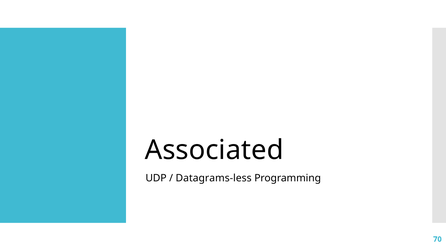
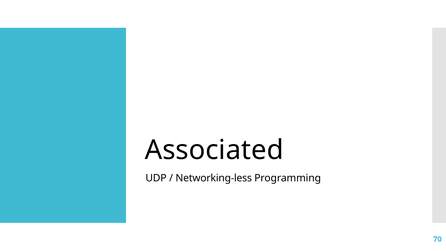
Datagrams-less: Datagrams-less -> Networking-less (214, 178)
